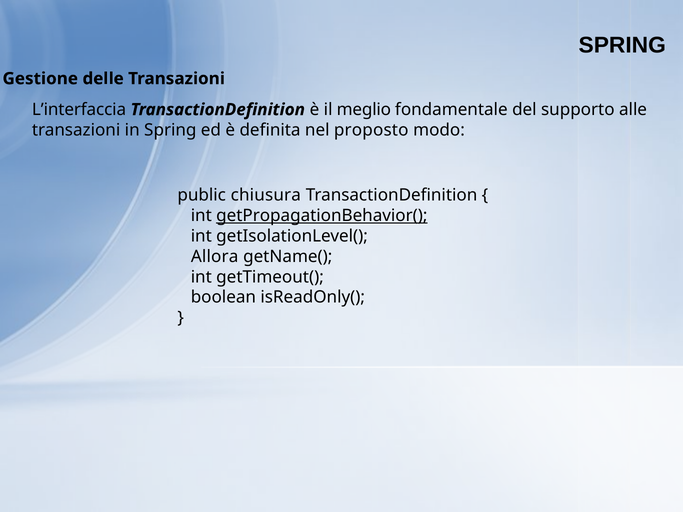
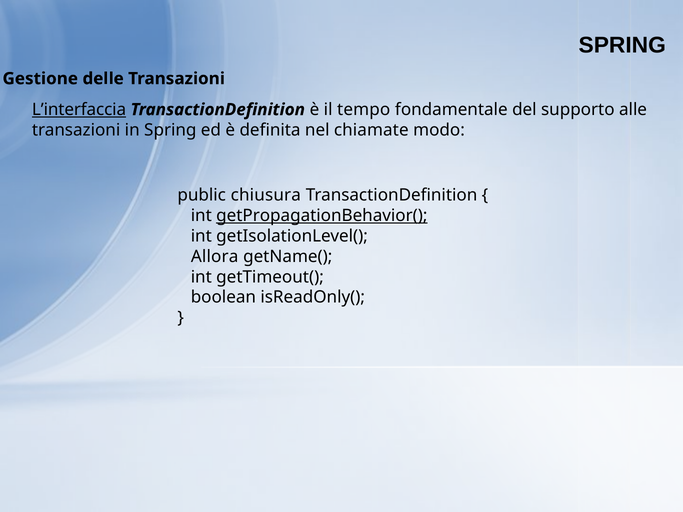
L’interfaccia underline: none -> present (79, 110)
meglio: meglio -> tempo (364, 110)
proposto: proposto -> chiamate (371, 130)
